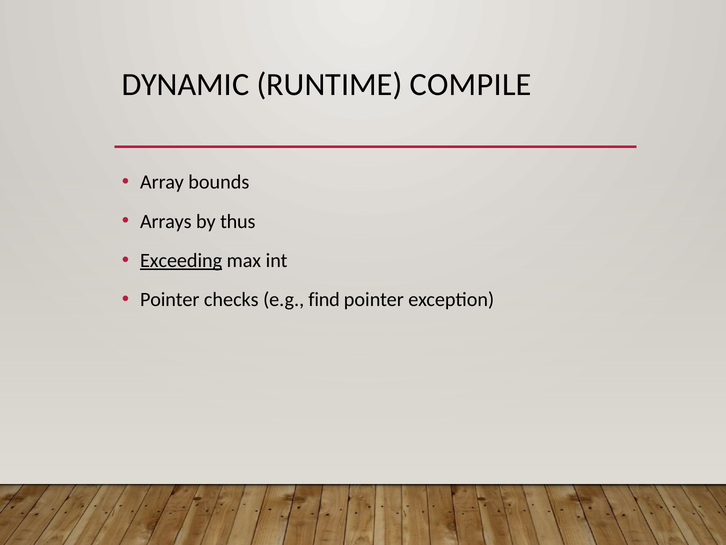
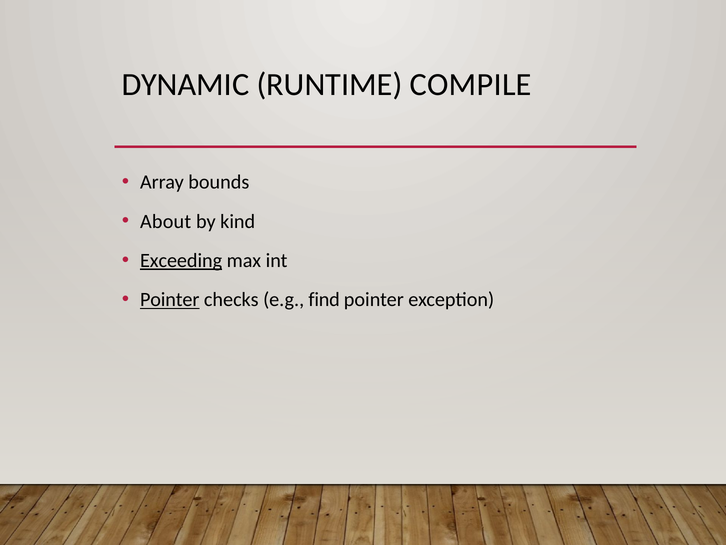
Arrays: Arrays -> About (166, 221)
thus: thus -> kind (238, 221)
Pointer underline: none -> present (170, 300)
